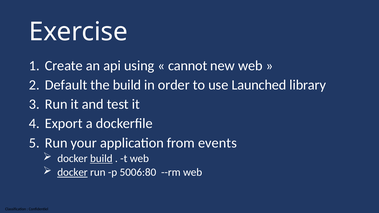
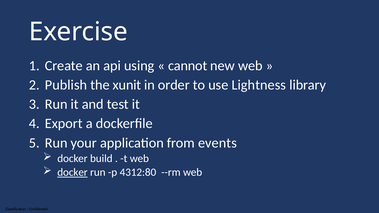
Default: Default -> Publish (66, 85)
the build: build -> xunit (127, 85)
Launched: Launched -> Lightness (259, 85)
build underline: present -> none (101, 159)
5006:80: 5006:80 -> 4312:80 (138, 172)
